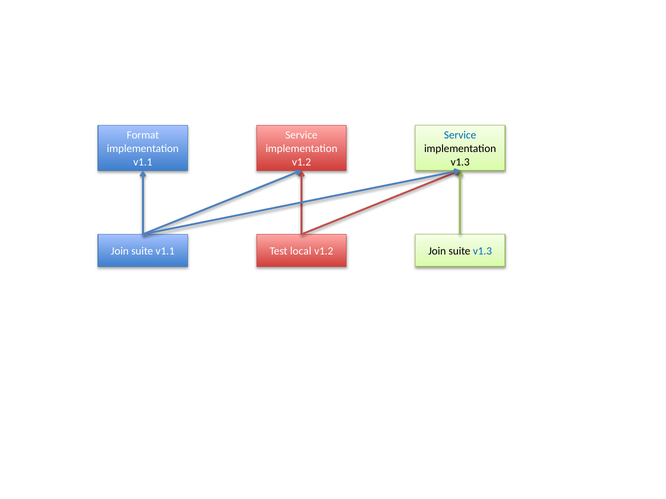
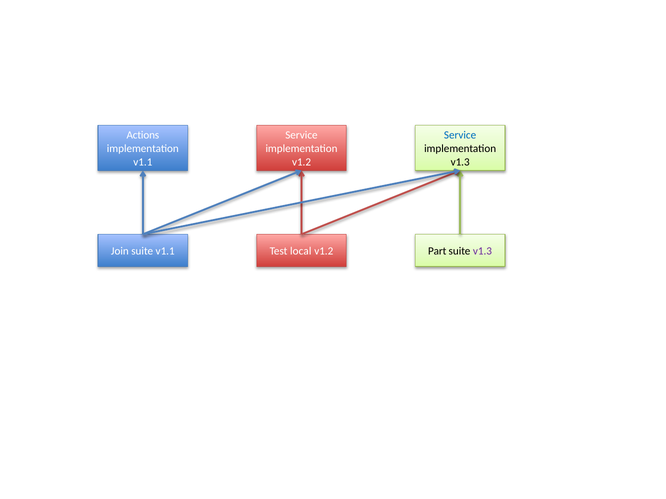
Format: Format -> Actions (143, 135)
Join: Join -> Part (437, 251)
v1.3 colour: blue -> purple (482, 251)
